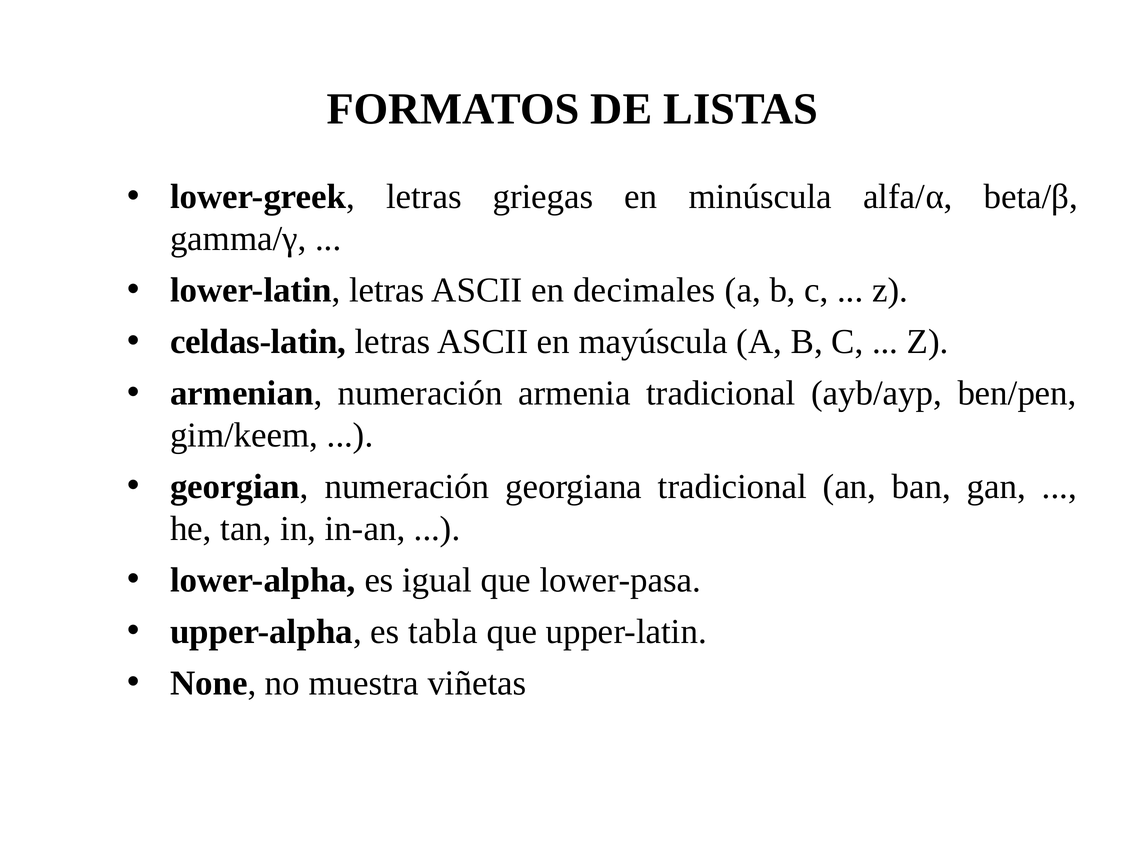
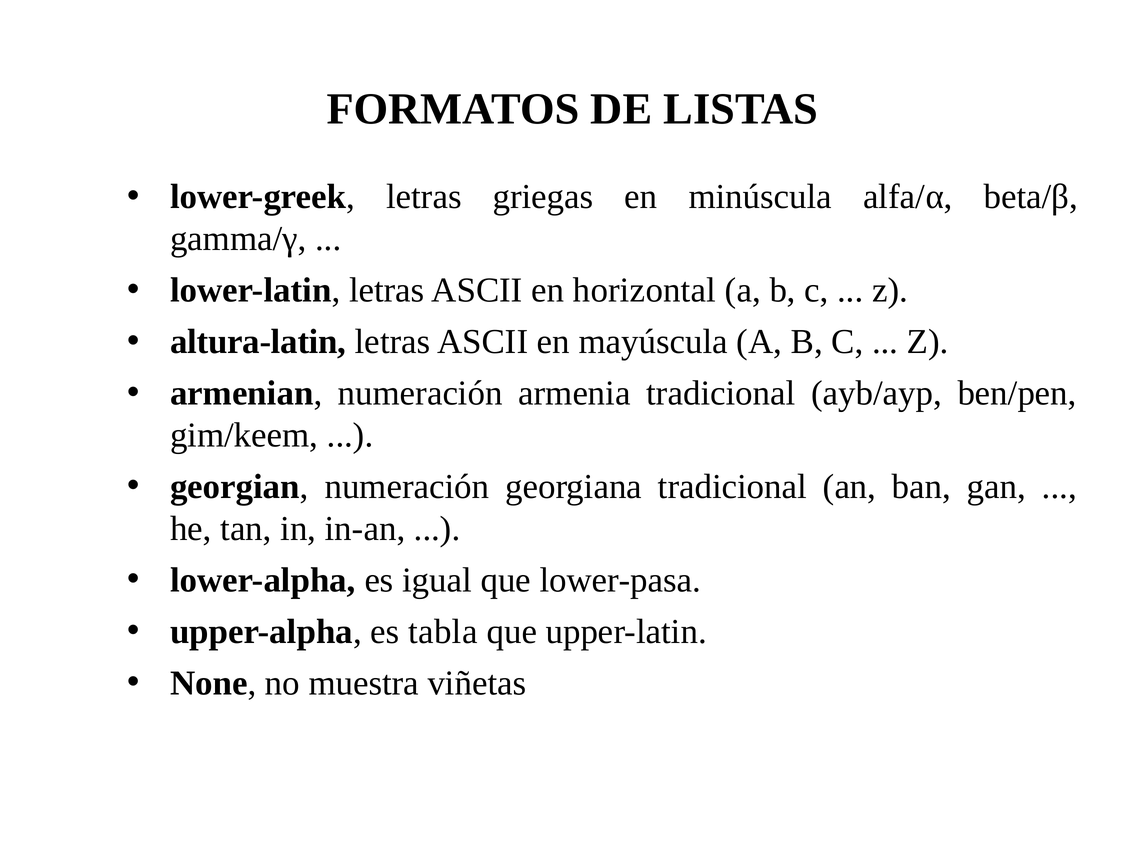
decimales: decimales -> horizontal (644, 290)
celdas-latin: celdas-latin -> altura-latin (258, 342)
